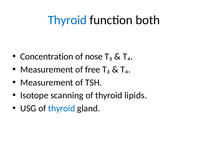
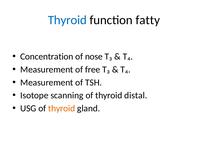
both: both -> fatty (148, 20)
lipids: lipids -> distal (136, 95)
thyroid colour: blue -> orange (62, 108)
